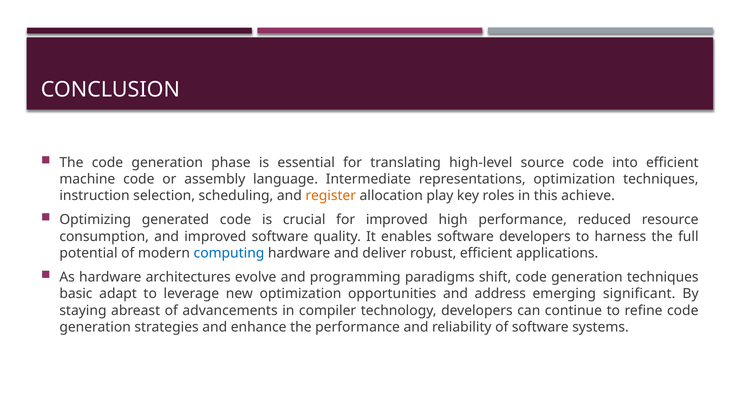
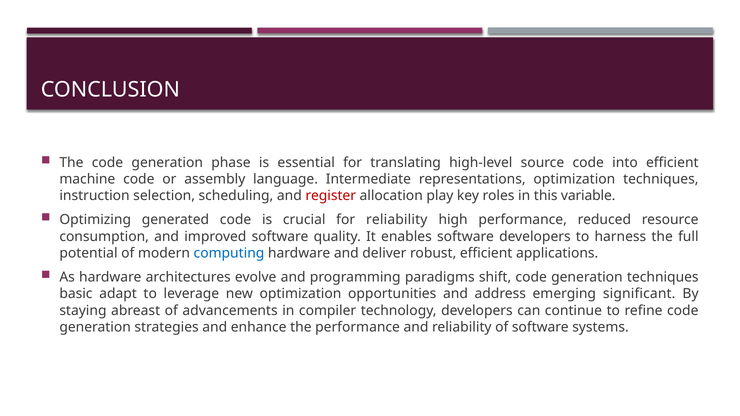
register colour: orange -> red (331, 196)
achieve: achieve -> variable (588, 196)
for improved: improved -> reliability (397, 220)
